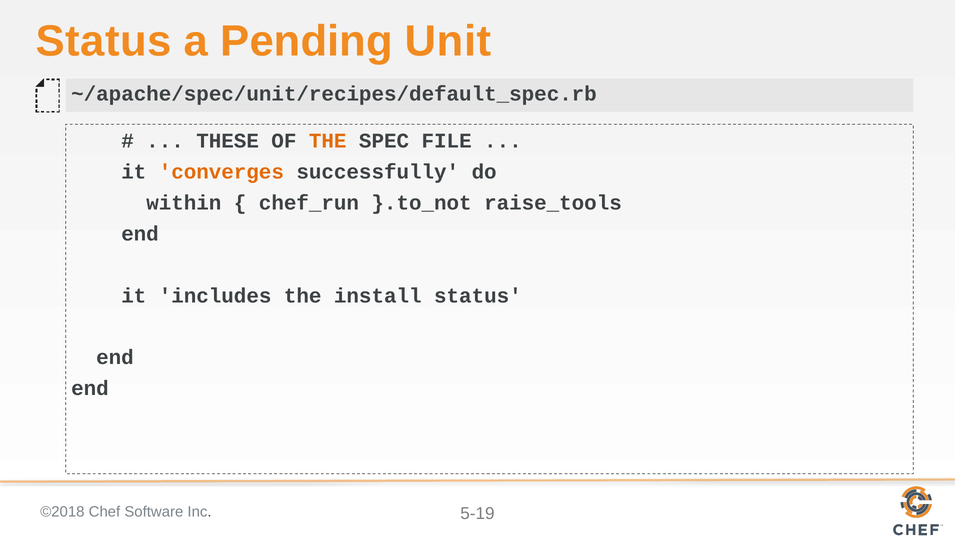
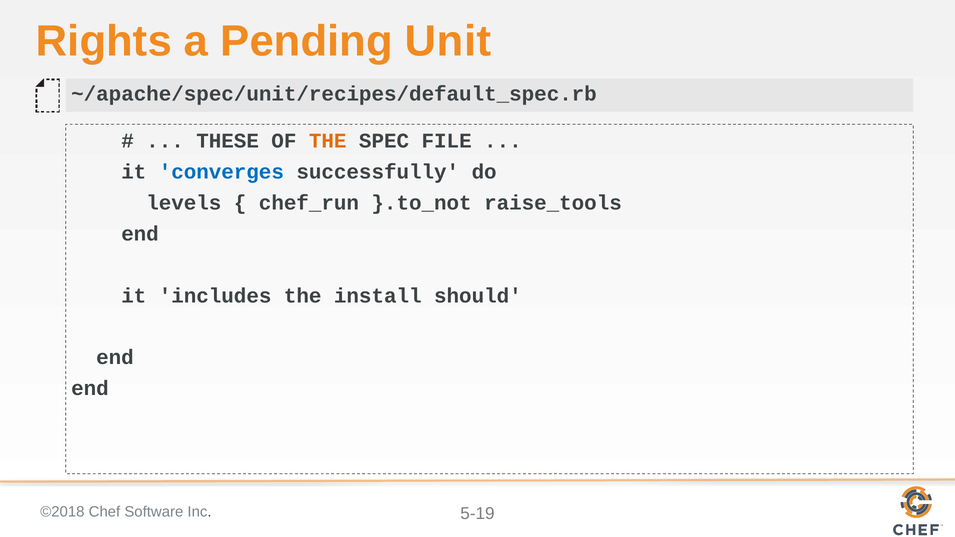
Status: Status -> Rights (104, 41)
converges colour: orange -> blue (221, 172)
within: within -> levels (184, 203)
install status: status -> should (478, 296)
